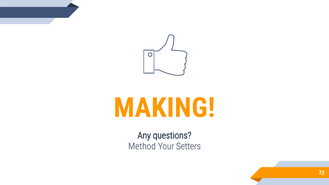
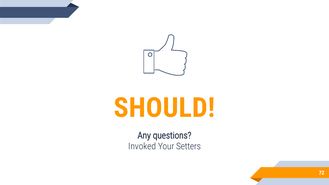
MAKING: MAKING -> SHOULD (164, 108)
Method: Method -> Invoked (142, 146)
